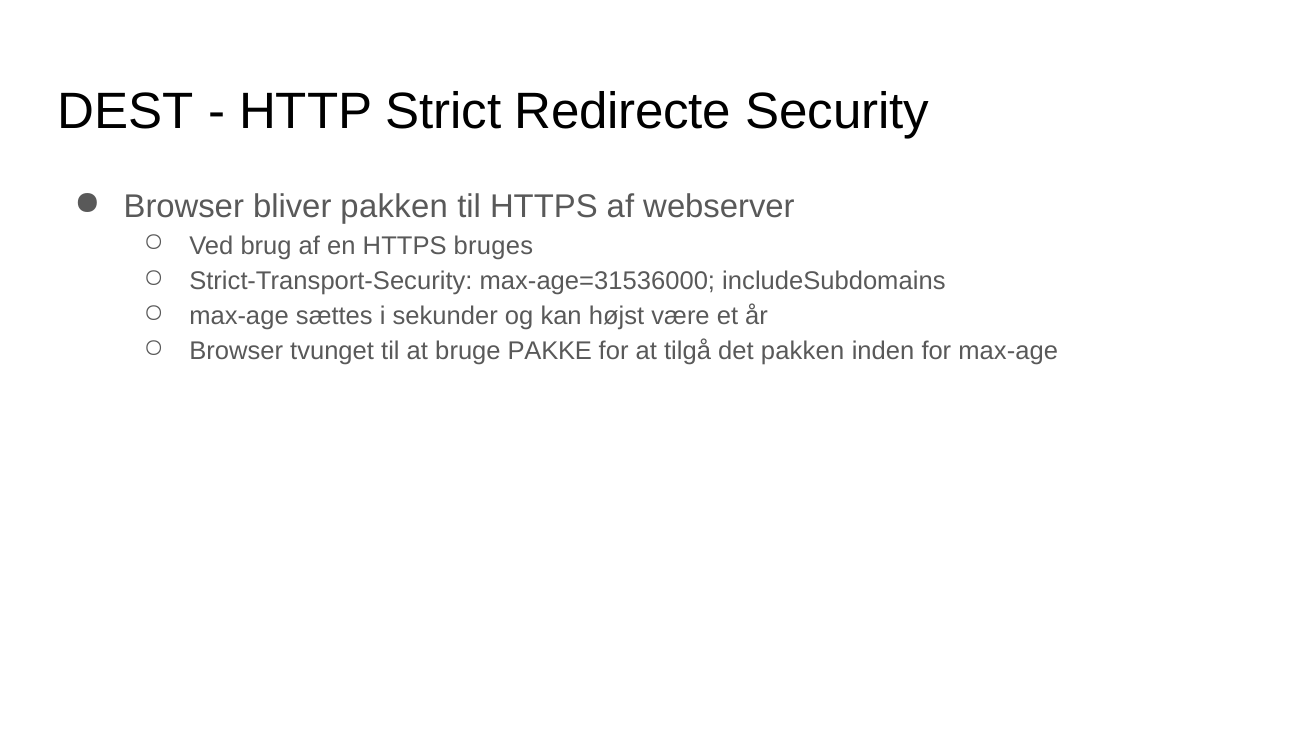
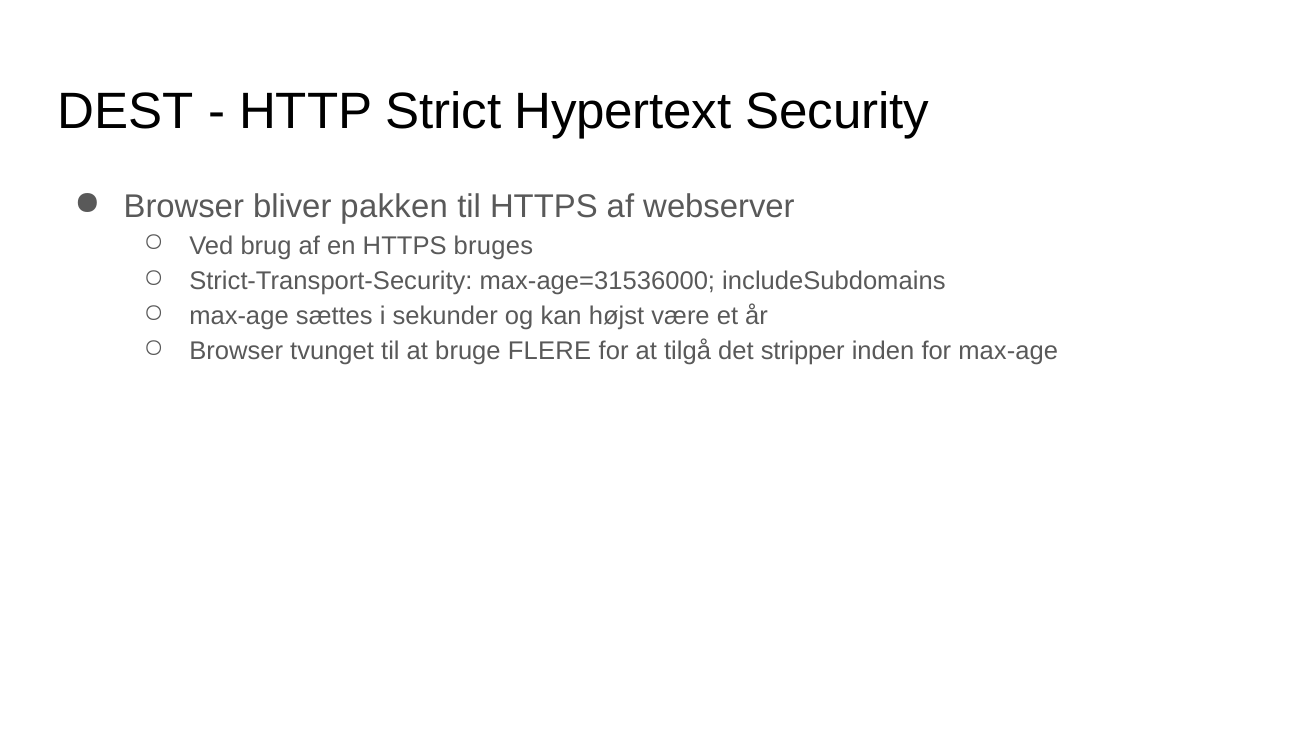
Redirecte: Redirecte -> Hypertext (623, 111)
PAKKE: PAKKE -> FLERE (550, 351)
det pakken: pakken -> stripper (803, 351)
